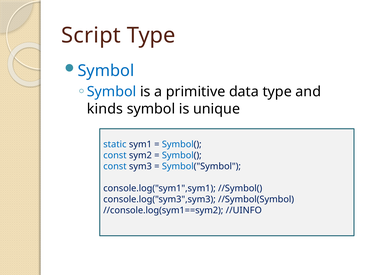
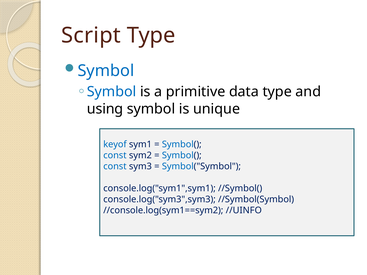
kinds: kinds -> using (105, 109)
static: static -> keyof (115, 145)
